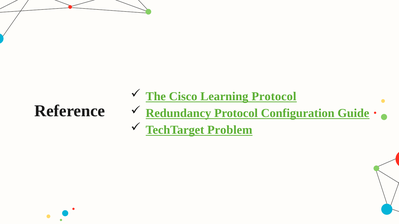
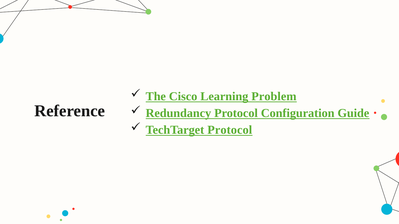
Learning Protocol: Protocol -> Problem (274, 97)
TechTarget Problem: Problem -> Protocol (230, 130)
